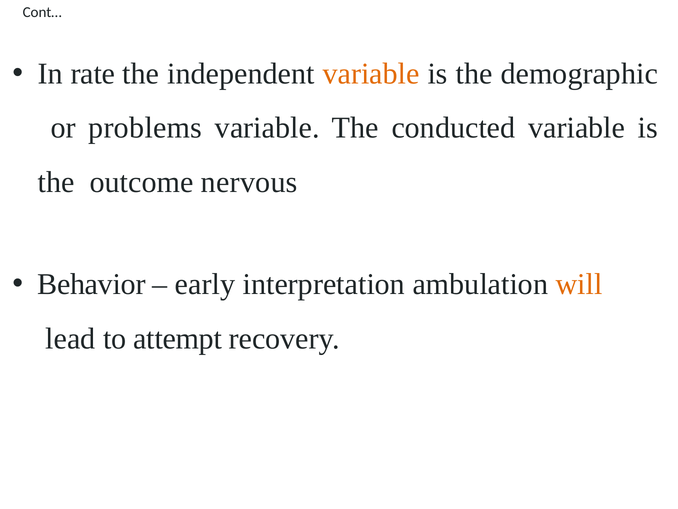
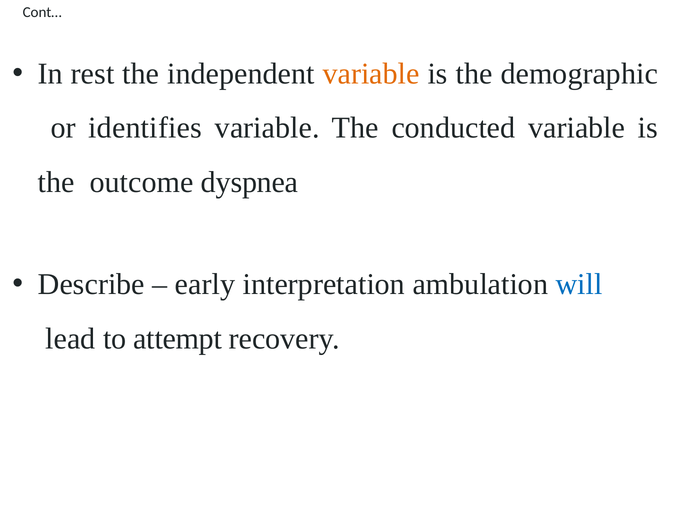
rate: rate -> rest (93, 74)
problems: problems -> identifies (145, 128)
nervous: nervous -> dyspnea (250, 182)
Behavior: Behavior -> Describe (91, 284)
will colour: orange -> blue (579, 284)
